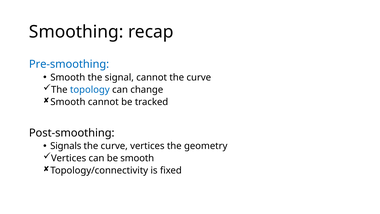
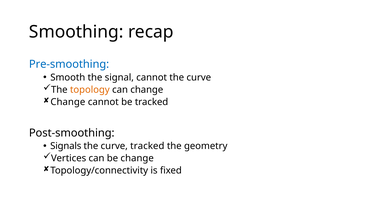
topology colour: blue -> orange (90, 90)
Smooth: Smooth -> Change (68, 102)
curve vertices: vertices -> tracked (147, 146)
be smooth: smooth -> change (137, 158)
